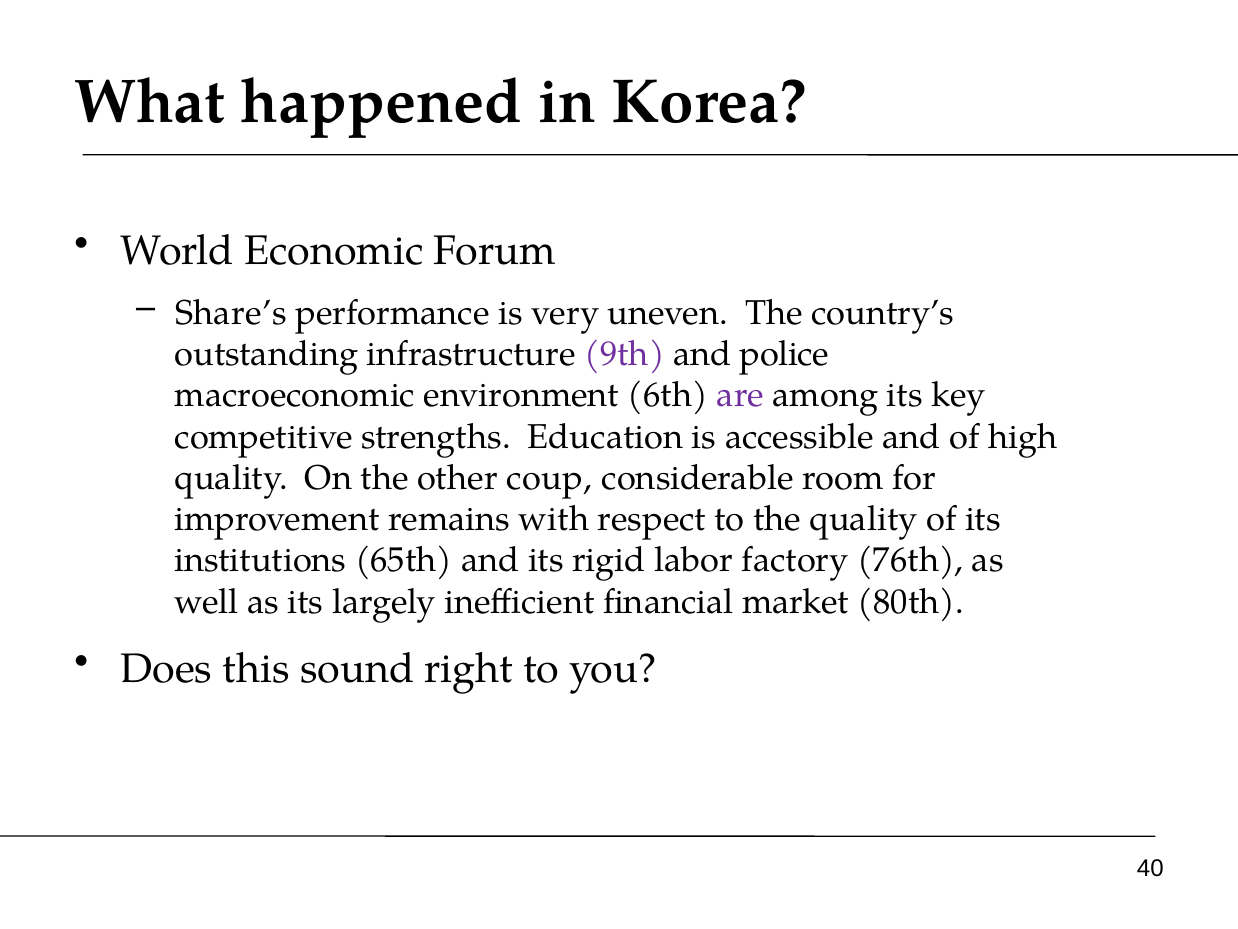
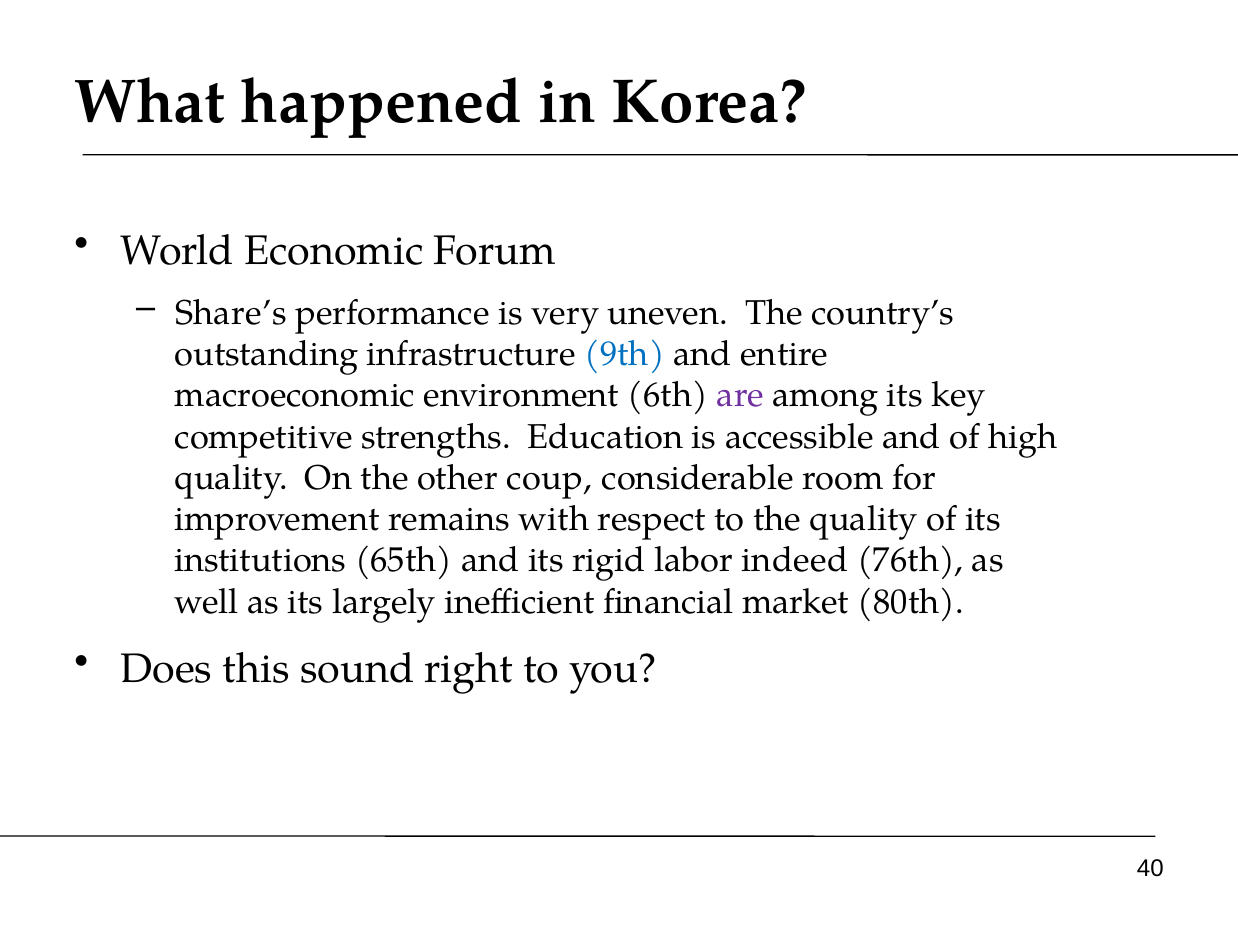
9th colour: purple -> blue (625, 354)
police: police -> entire (784, 354)
factory: factory -> indeed (795, 560)
